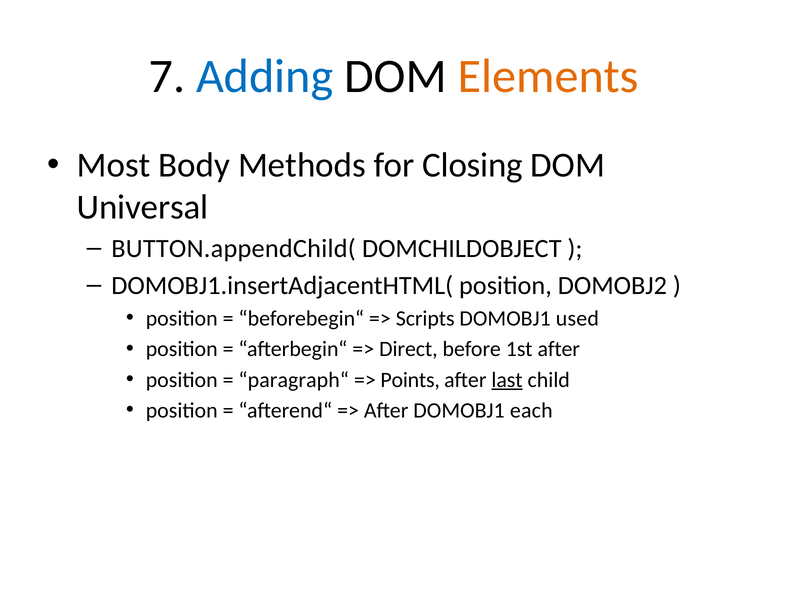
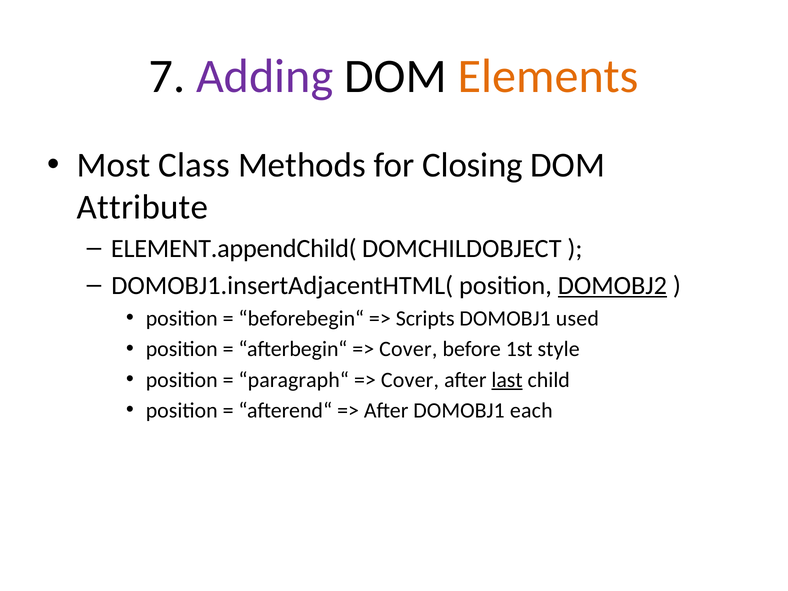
Adding colour: blue -> purple (265, 76)
Body: Body -> Class (194, 165)
Universal: Universal -> Attribute (142, 207)
BUTTON.appendChild(: BUTTON.appendChild( -> ELEMENT.appendChild( (234, 249)
DOMOBJ2 underline: none -> present (612, 286)
Direct: Direct -> Cover (408, 349)
1st after: after -> style (559, 349)
Points: Points -> Cover (410, 380)
